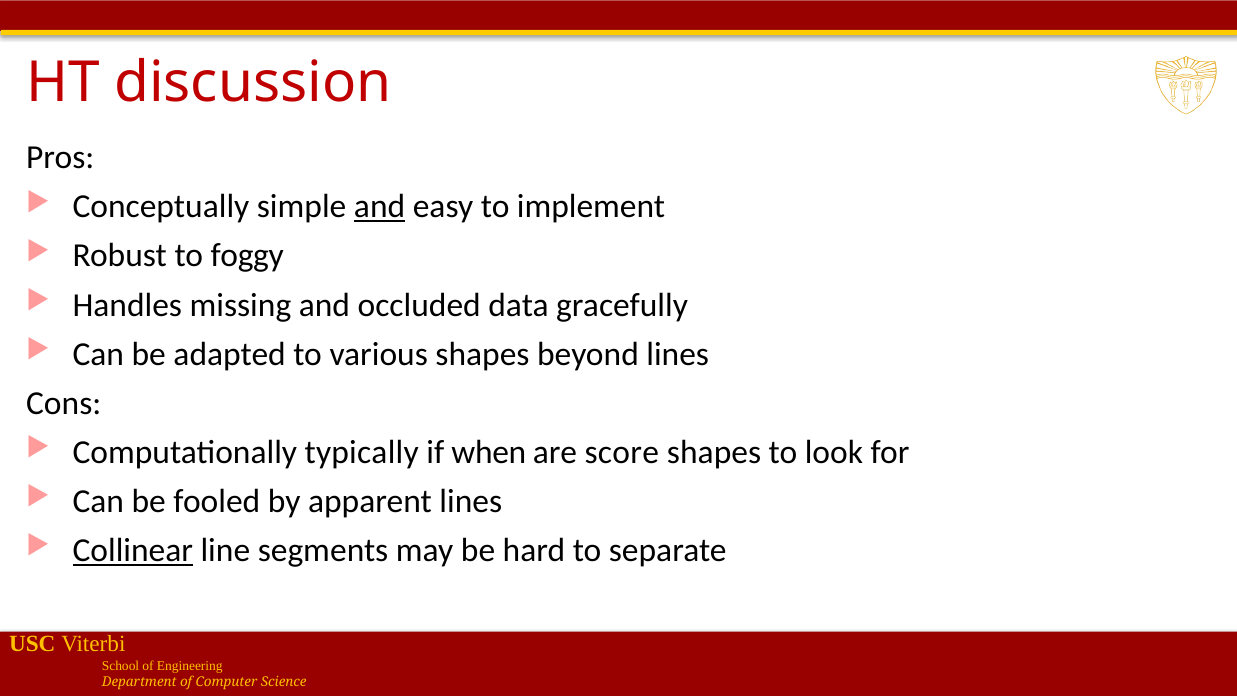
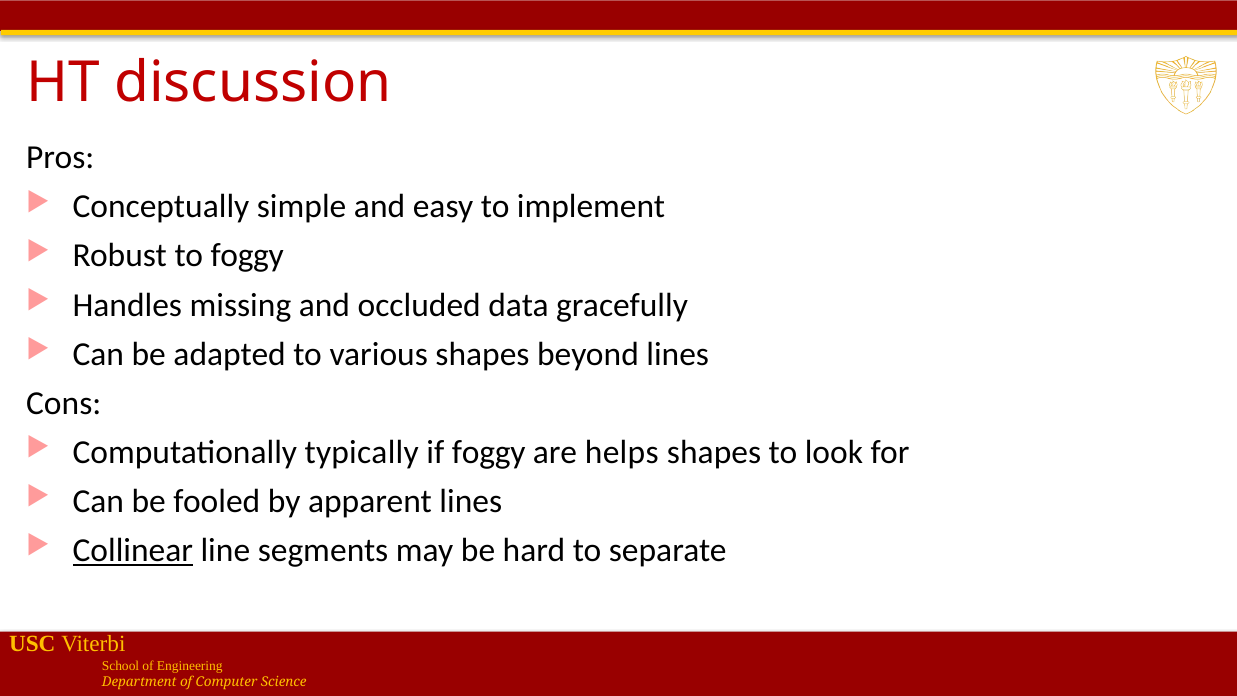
and underline: present -> none (380, 207)
if when: when -> foggy (489, 452)
score: score -> helps (622, 452)
